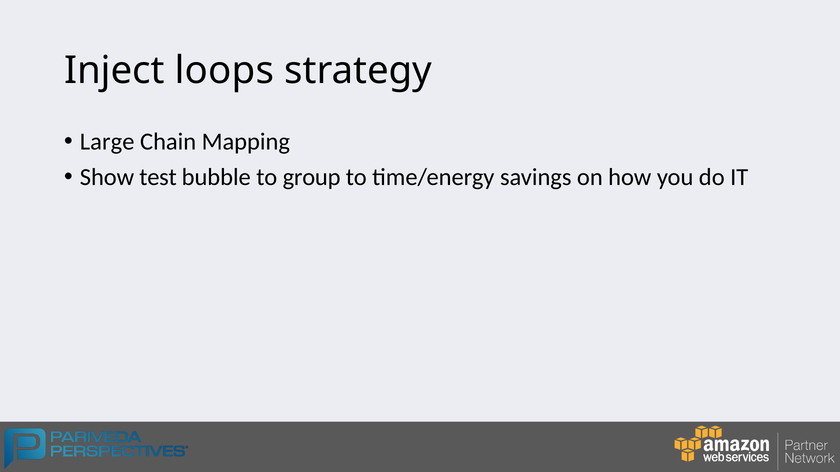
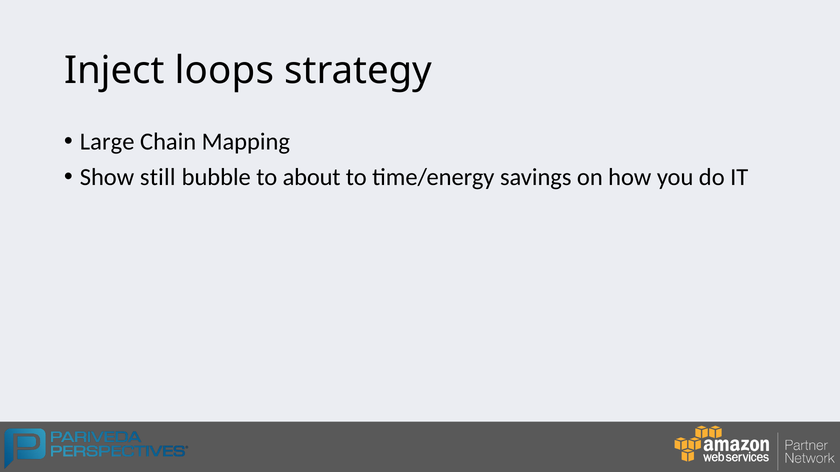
test: test -> still (158, 177)
group: group -> about (312, 177)
